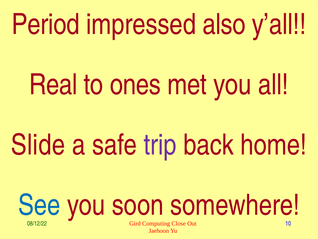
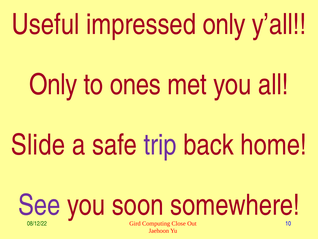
Period: Period -> Useful (45, 25)
impressed also: also -> only (224, 25)
Real: Real -> Only (53, 85)
See colour: blue -> purple (39, 205)
